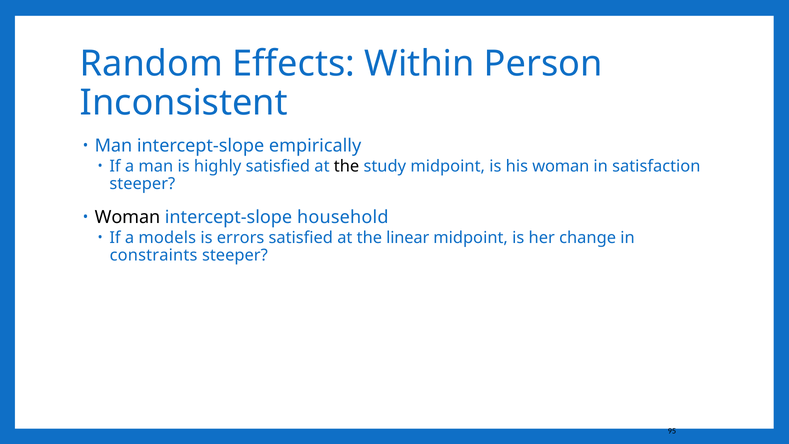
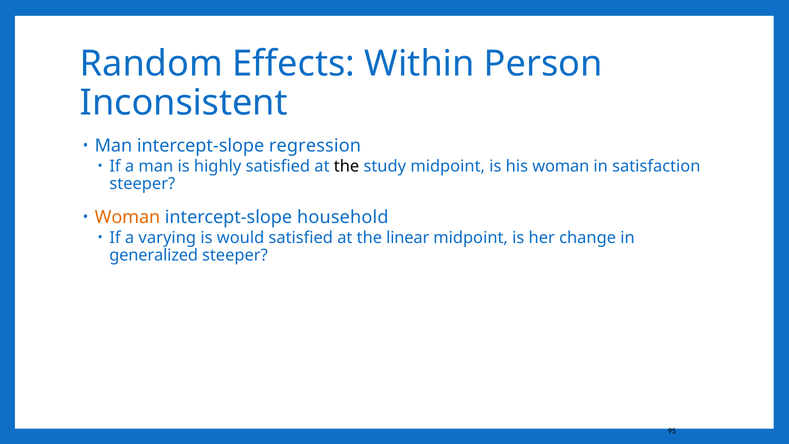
empirically: empirically -> regression (315, 146)
Woman colour: black -> orange (127, 217)
models: models -> varying (167, 238)
errors: errors -> would (241, 238)
constraints: constraints -> generalized (154, 255)
